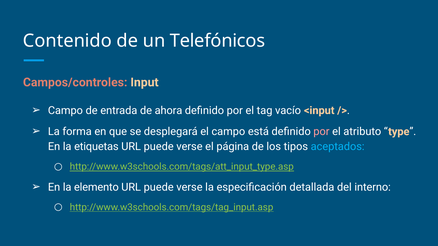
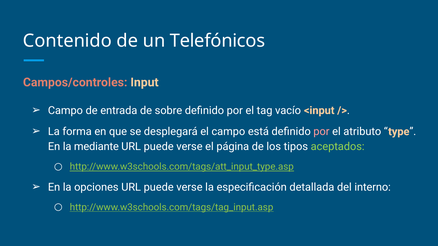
ahora: ahora -> sobre (168, 111)
etiquetas: etiquetas -> mediante (96, 147)
aceptados colour: light blue -> light green (338, 147)
elemento: elemento -> opciones (96, 188)
